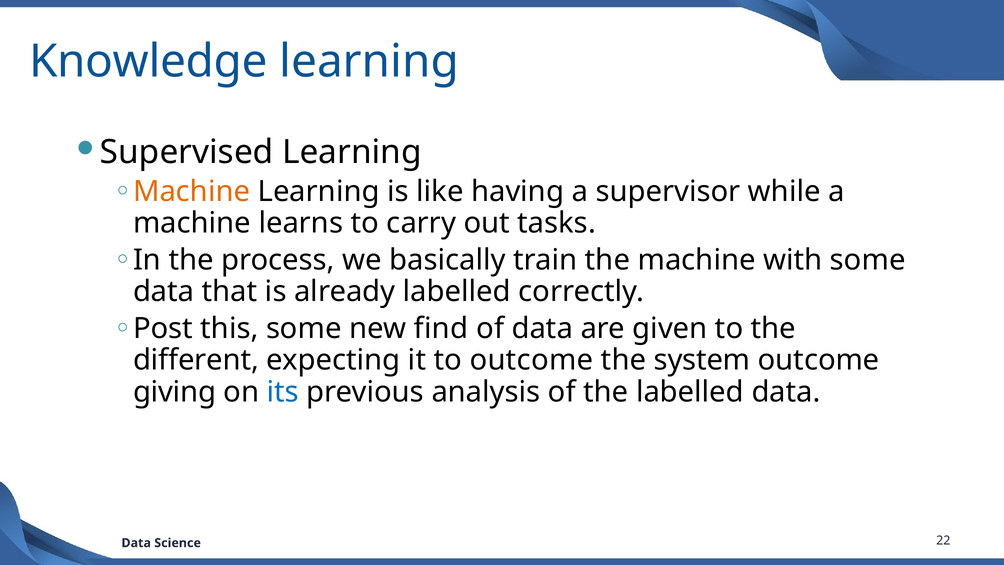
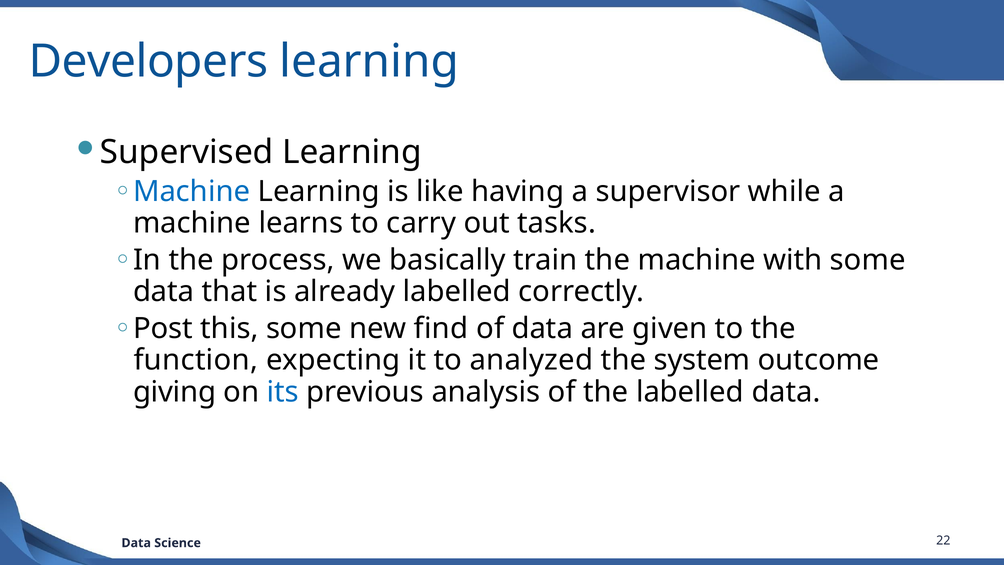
Knowledge: Knowledge -> Developers (148, 62)
Machine colour: orange -> blue (192, 191)
different: different -> function (196, 360)
to outcome: outcome -> analyzed (531, 360)
